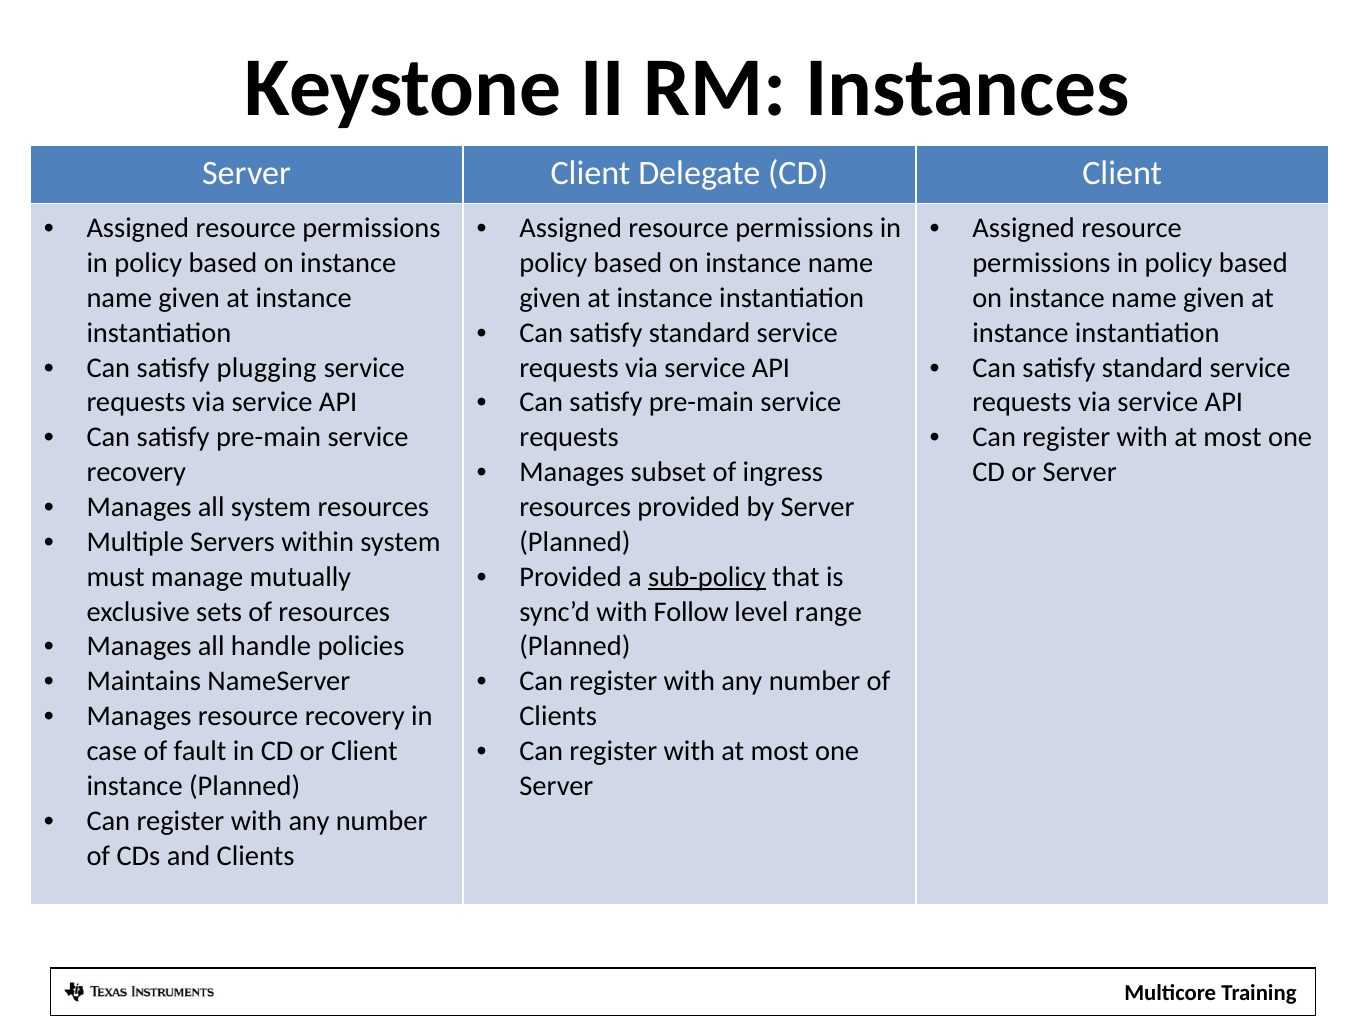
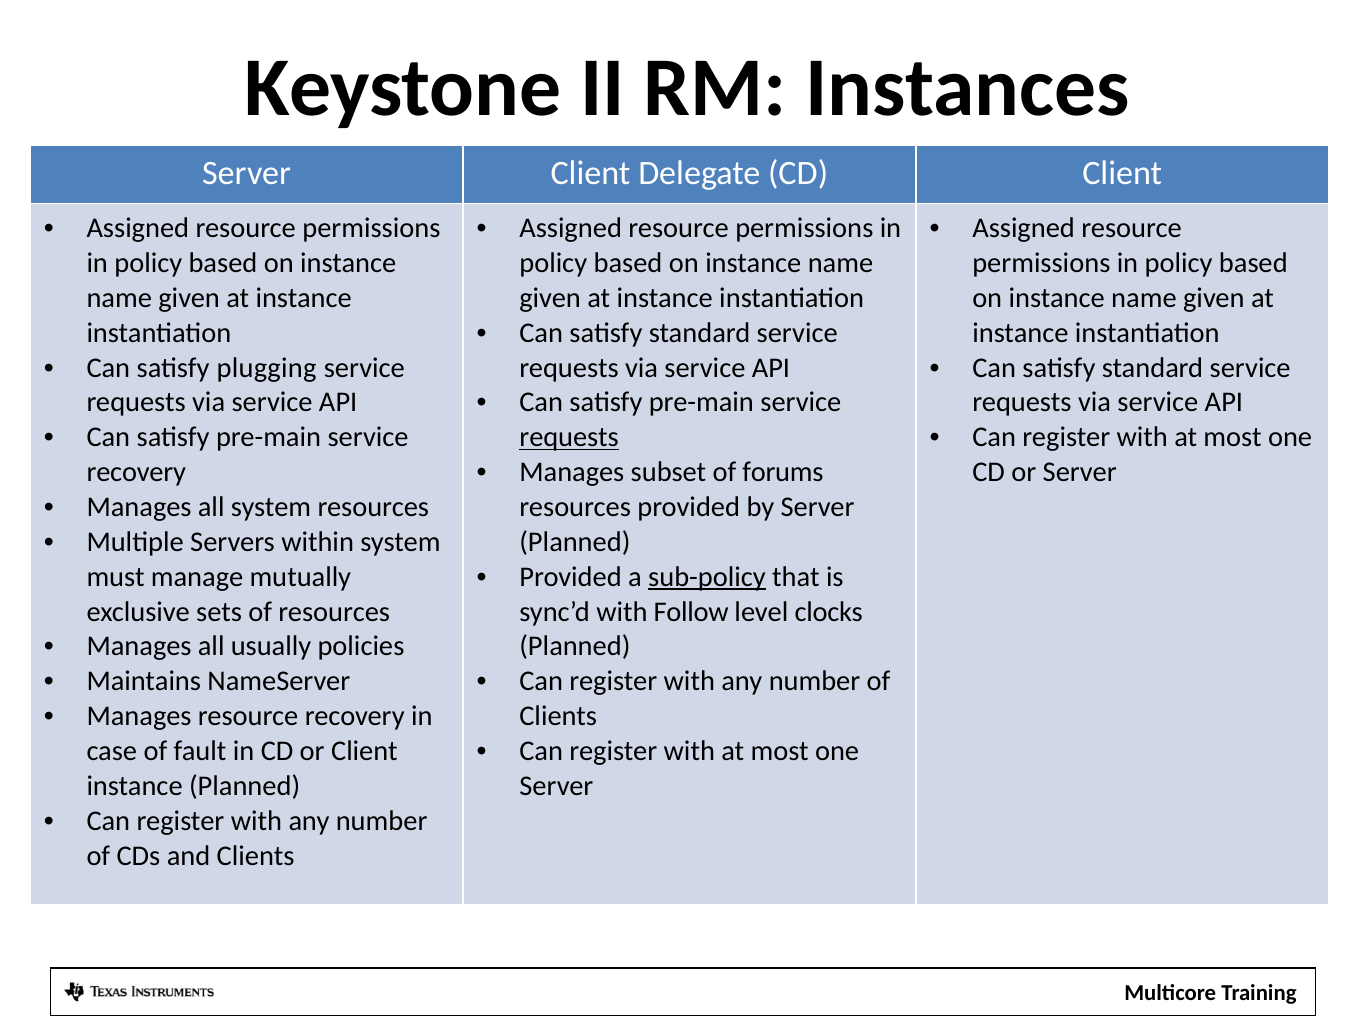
requests underline: none -> present (569, 437)
ingress: ingress -> forums (783, 472)
range: range -> clocks (829, 612)
handle: handle -> usually (271, 647)
